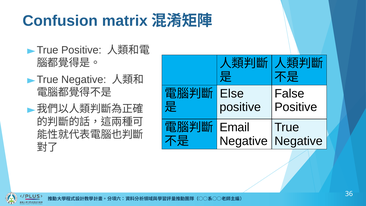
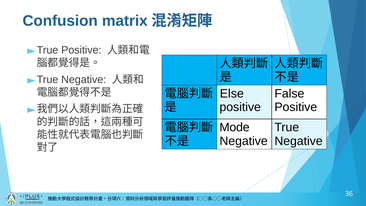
Email: Email -> Mode (235, 127)
